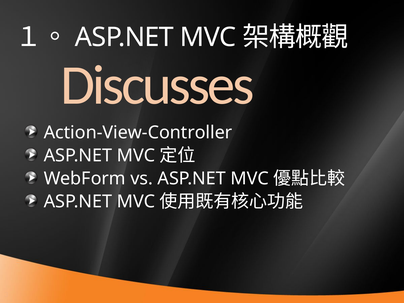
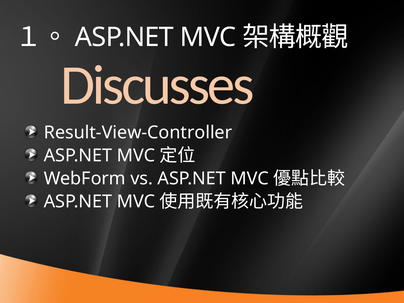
Action-View-Controller: Action-View-Controller -> Result-View-Controller (138, 132)
